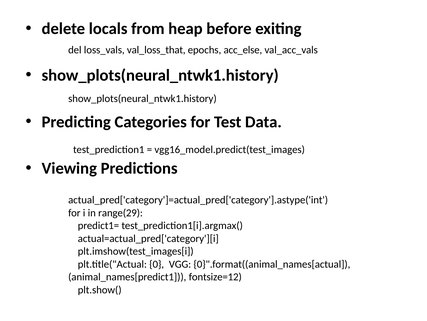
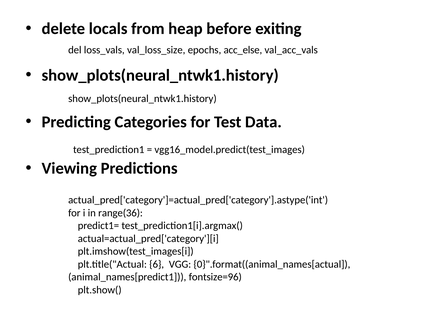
val_loss_that: val_loss_that -> val_loss_size (156, 50)
range(29: range(29 -> range(36 (121, 212)
0: 0 -> 6 (157, 264)
fontsize=12: fontsize=12 -> fontsize=96 (215, 276)
